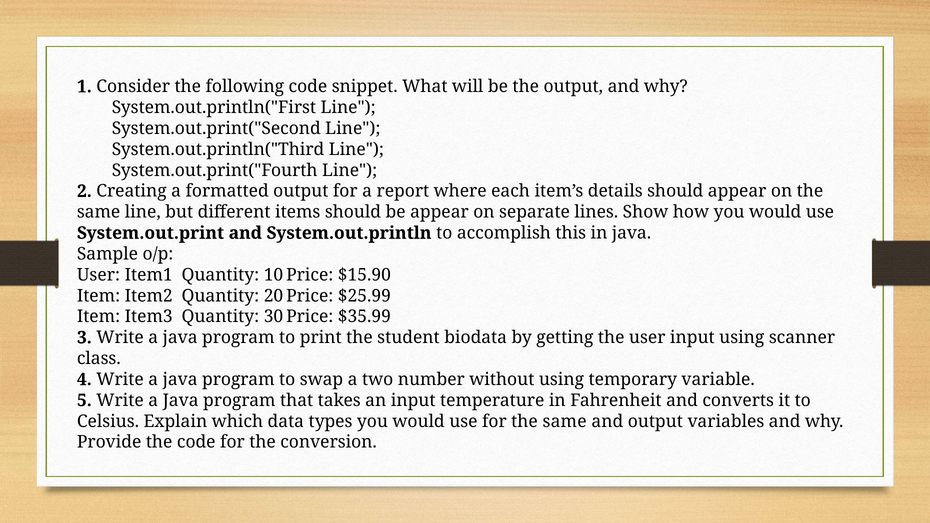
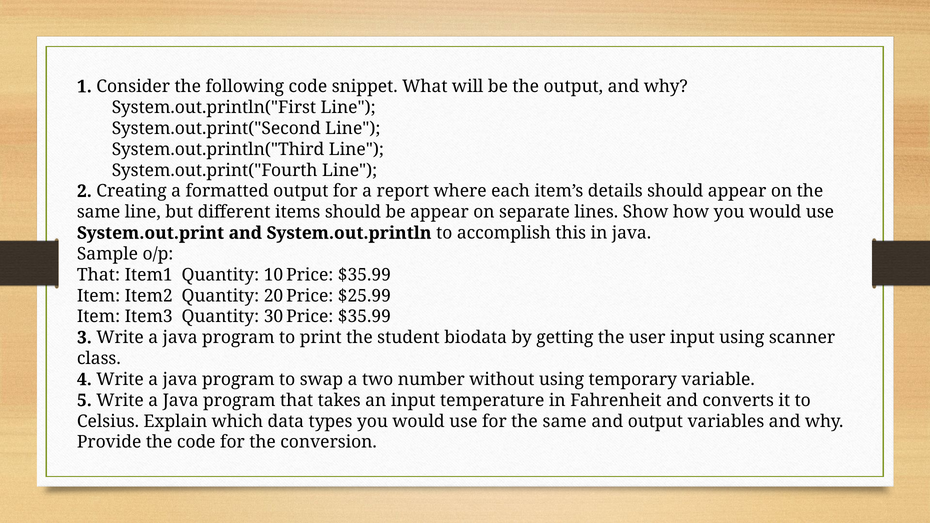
User: User -> That (98, 275)
$15.90: $15.90 -> $35.99 (364, 275)
